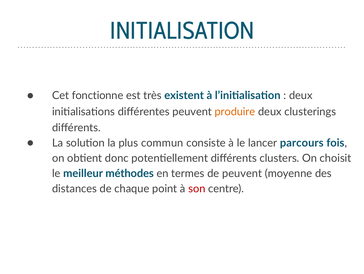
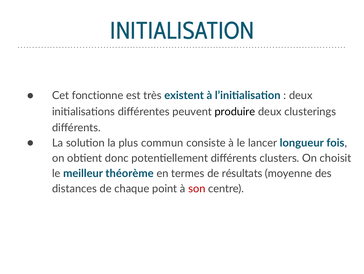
produire colour: orange -> black (235, 111)
parcours: parcours -> longueur (302, 143)
méthodes: méthodes -> théorème (130, 173)
de peuvent: peuvent -> résultats (242, 173)
